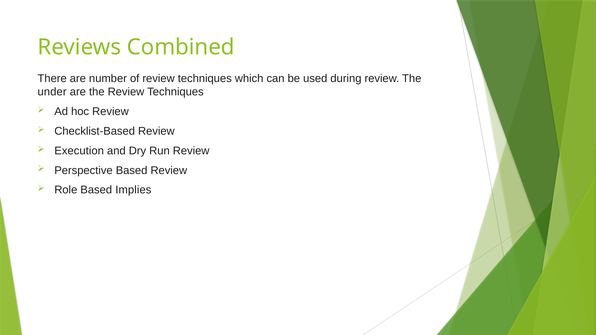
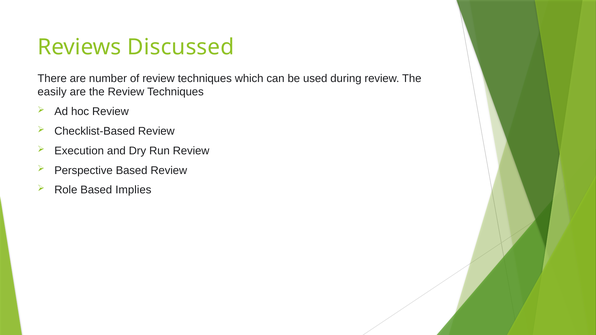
Combined: Combined -> Discussed (181, 47)
under: under -> easily (52, 92)
